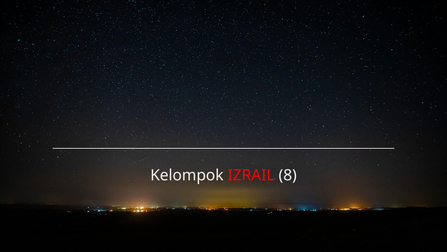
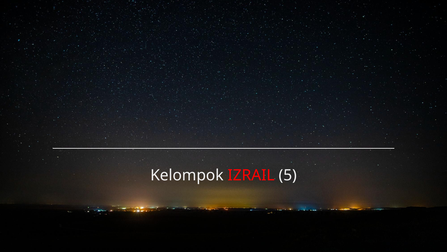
8: 8 -> 5 (288, 175)
